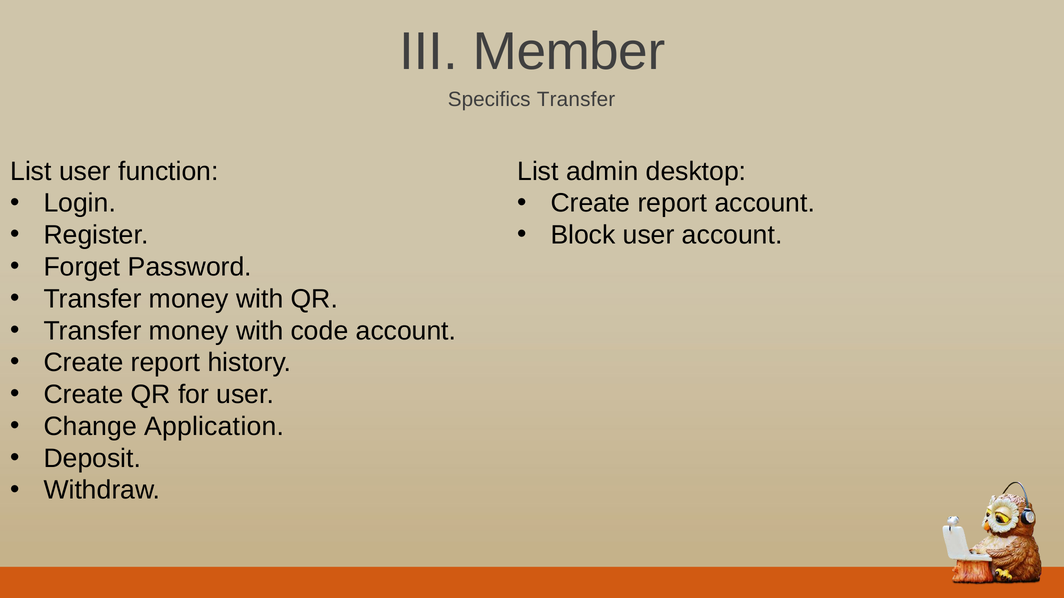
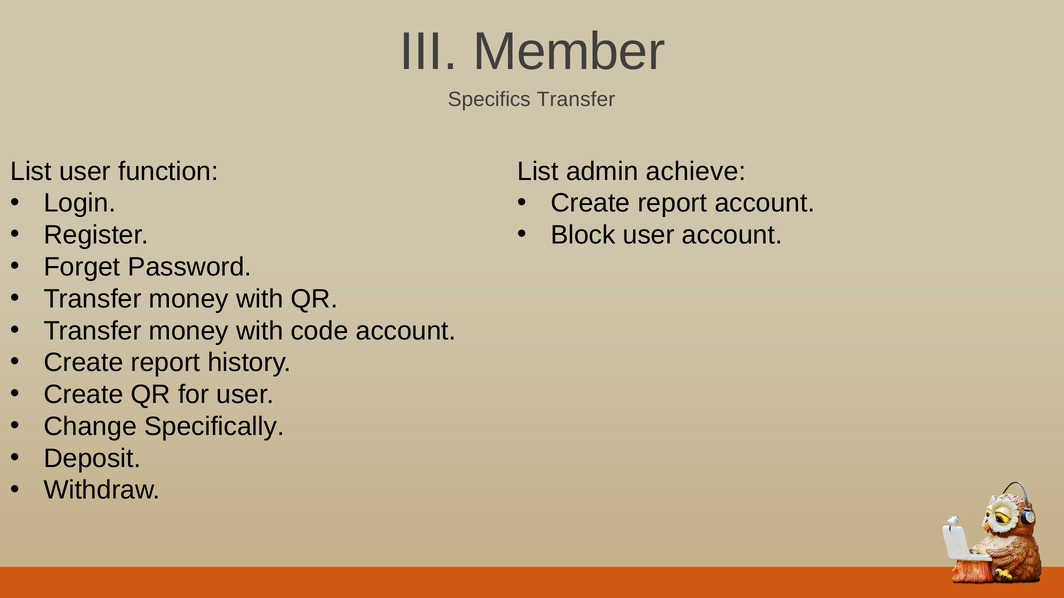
desktop: desktop -> achieve (696, 171)
Application: Application -> Specifically (214, 427)
